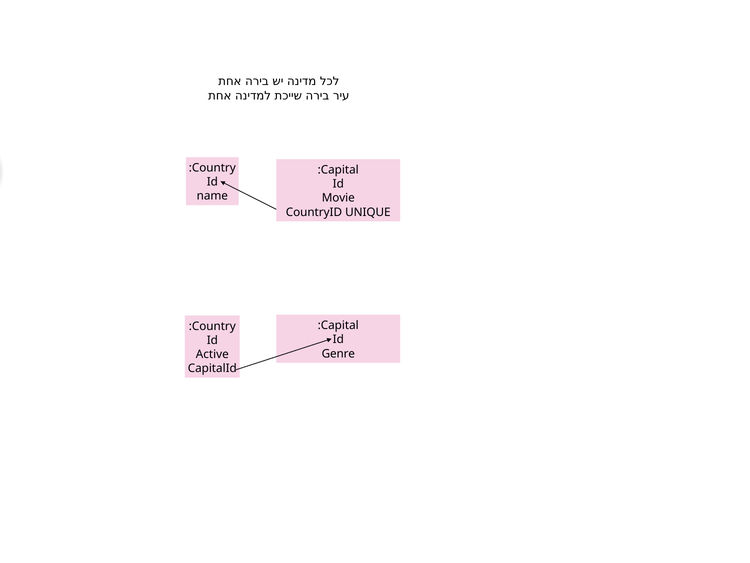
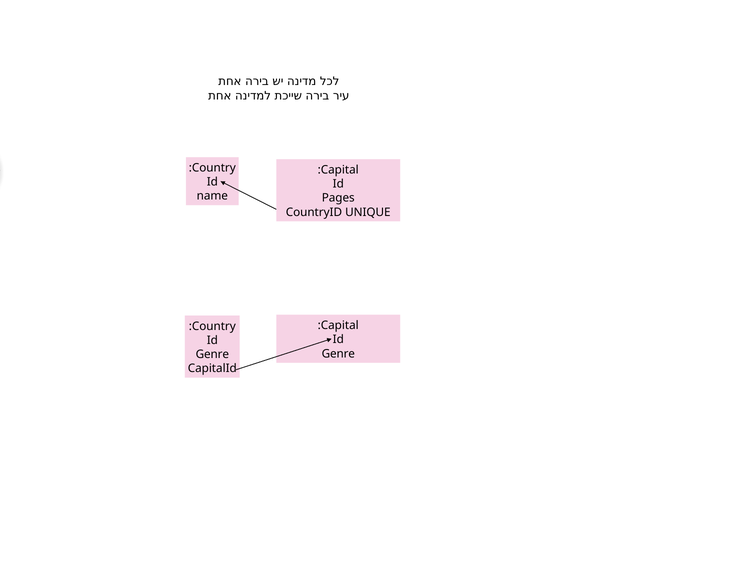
Movie: Movie -> Pages (338, 198)
Active: Active -> Genre (212, 354)
